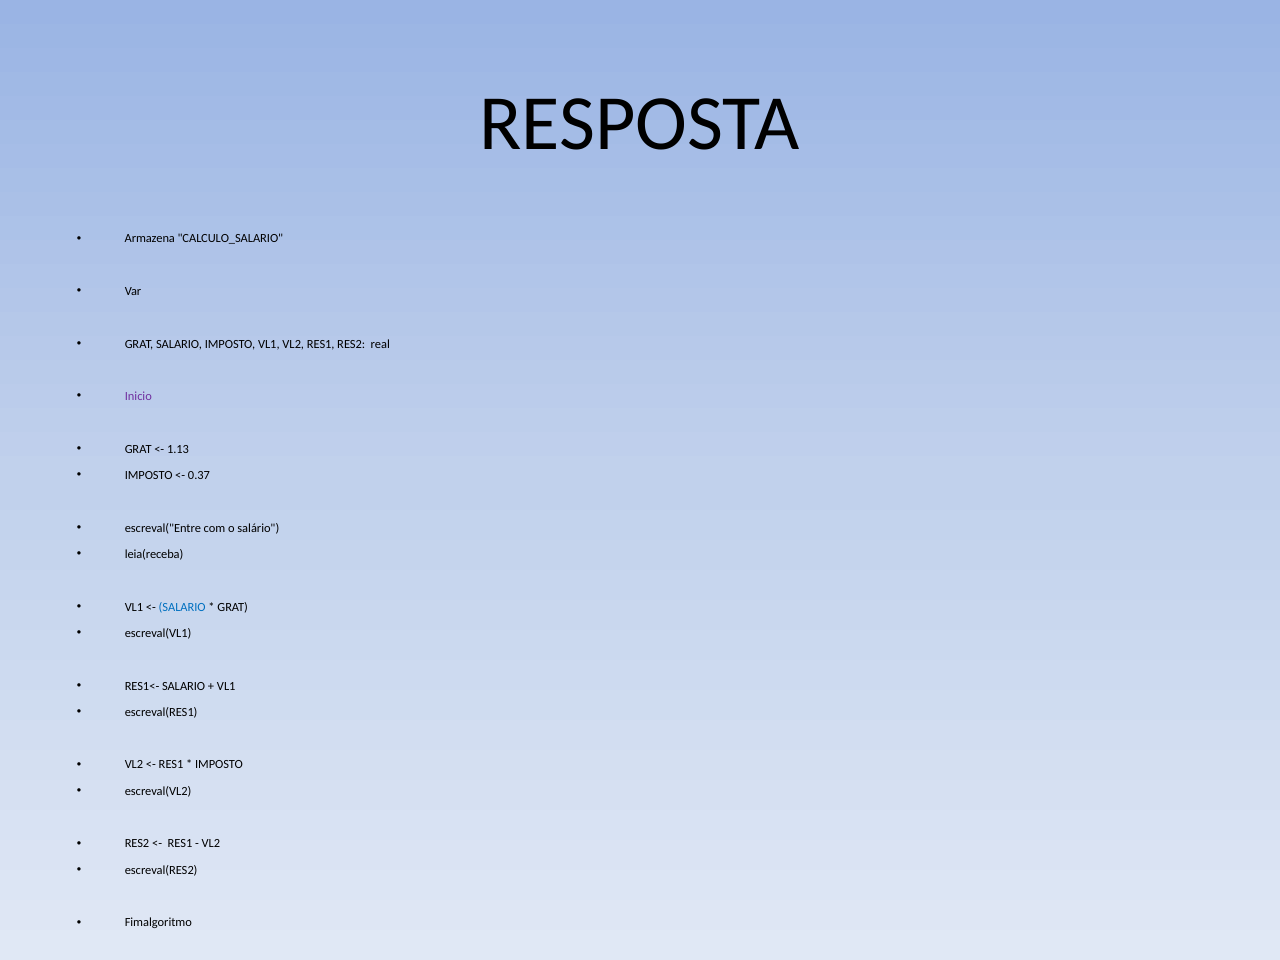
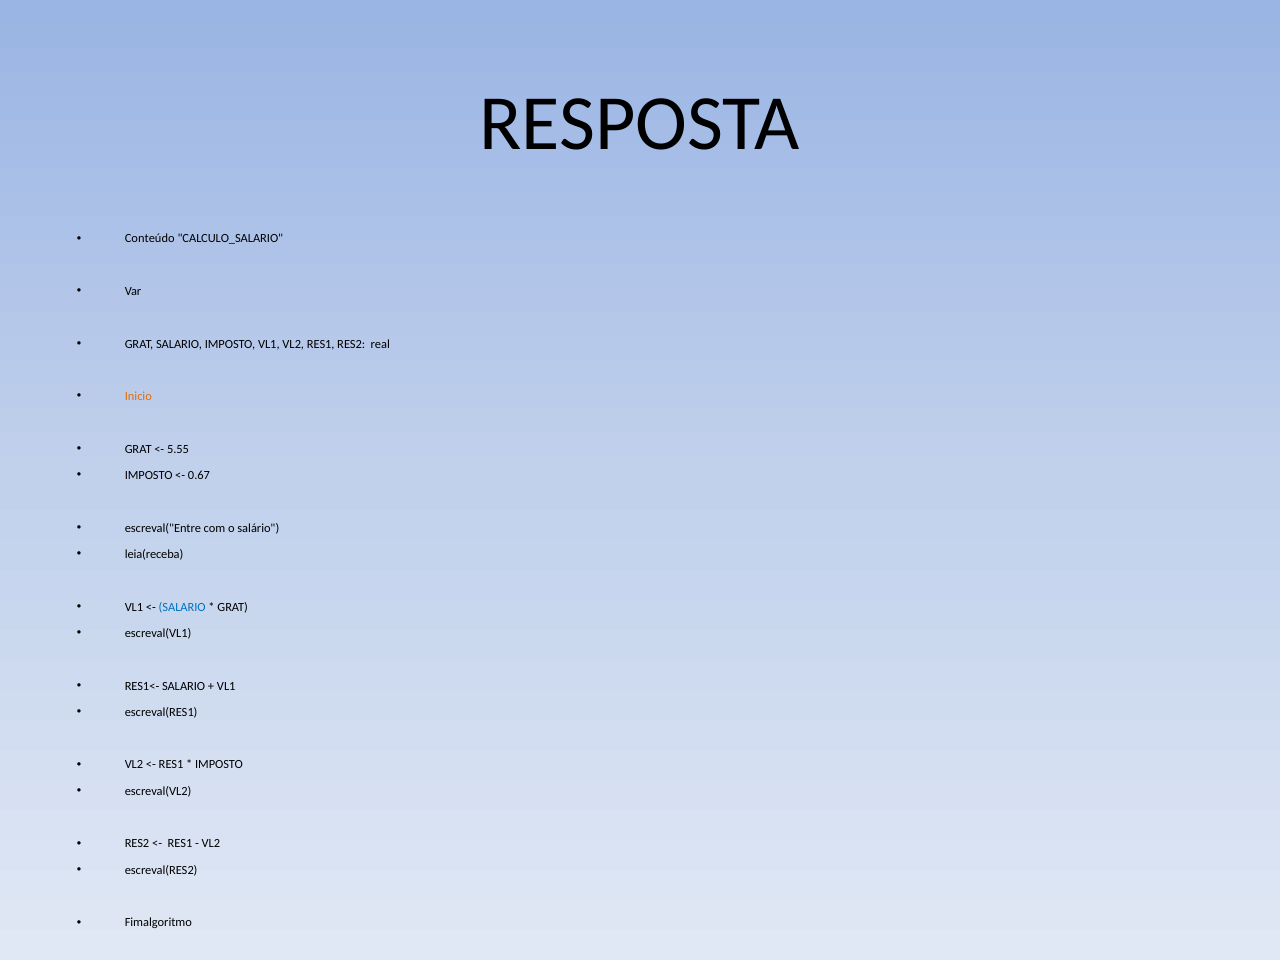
Armazena: Armazena -> Conteúdo (150, 239)
Inicio colour: purple -> orange (138, 397)
1.13: 1.13 -> 5.55 (178, 449)
0.37: 0.37 -> 0.67 (199, 475)
